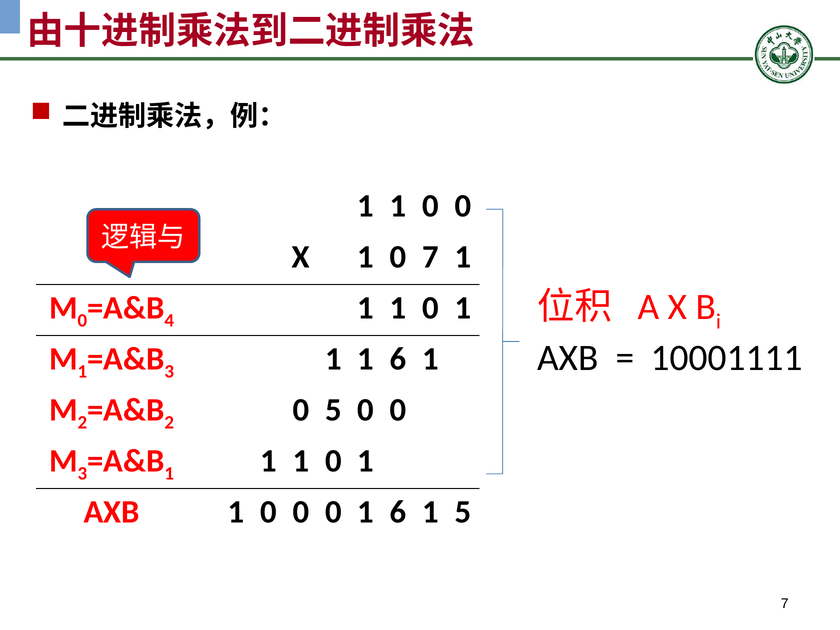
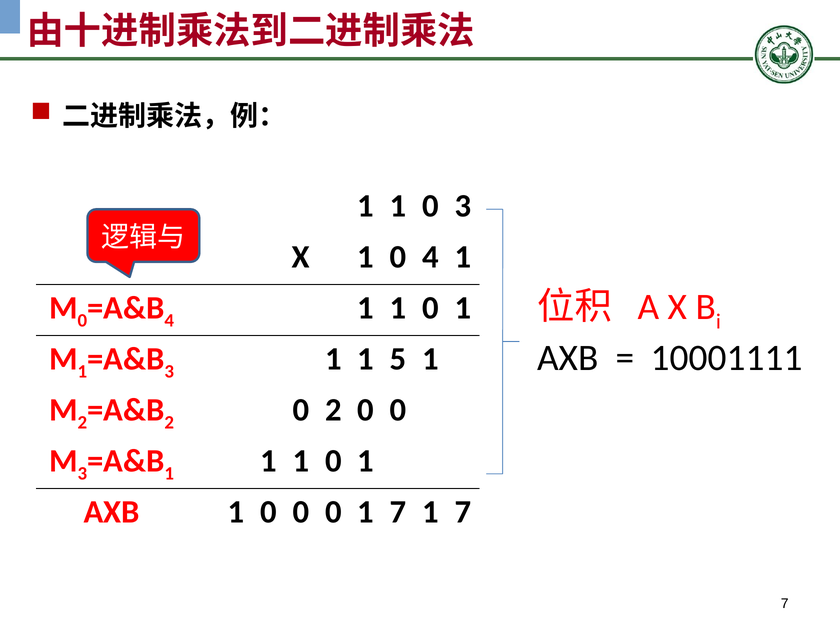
1 1 0 0: 0 -> 3 (463, 206)
0 7: 7 -> 4 (431, 257)
1 1 6: 6 -> 5 (398, 359)
0 5: 5 -> 2 (333, 410)
0 1 6: 6 -> 7 (398, 512)
5: 5 -> 7 (463, 512)
